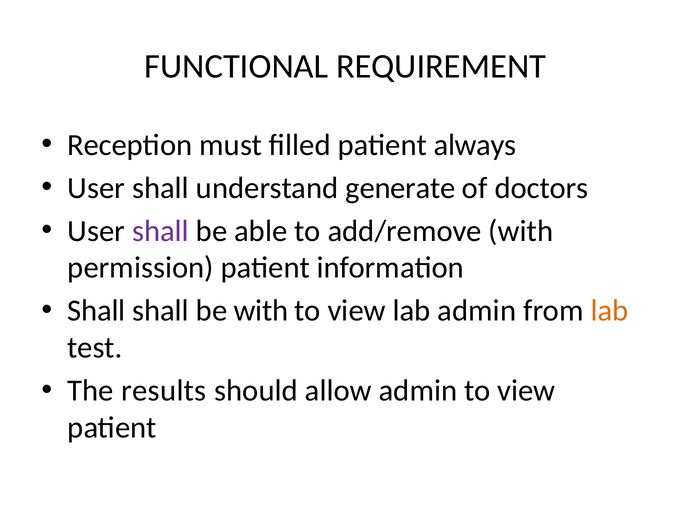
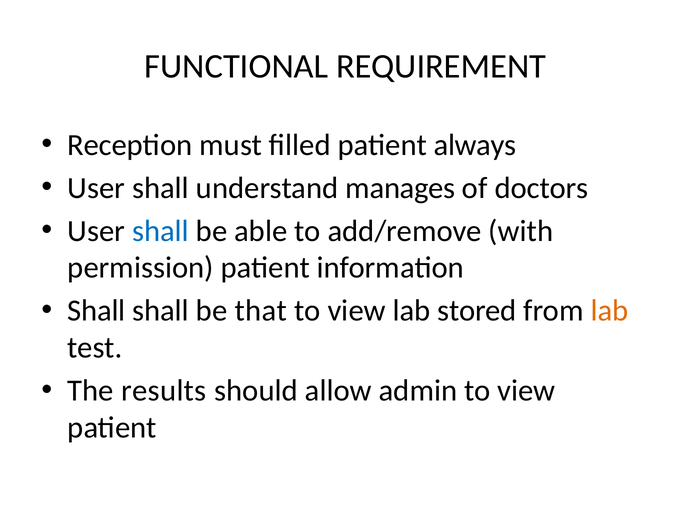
generate: generate -> manages (400, 188)
shall colour: purple -> blue (160, 231)
be with: with -> that (261, 311)
lab admin: admin -> stored (477, 311)
